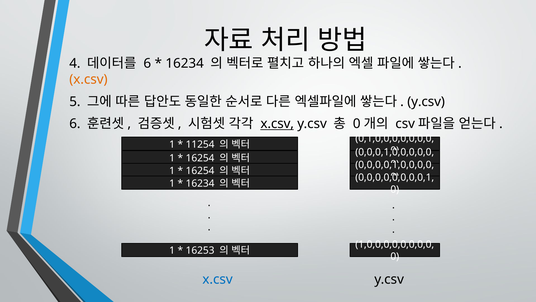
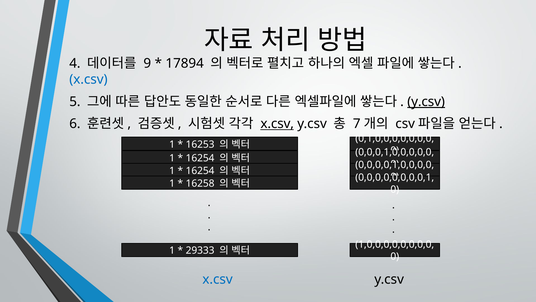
6: 6 -> 9 (147, 63)
16234: 16234 -> 17894 (185, 63)
x.csv colour: orange -> blue (88, 79)
y.csv underline: none -> present (426, 102)
0: 0 -> 7 (357, 124)
11254: 11254 -> 16253 (200, 144)
16234: 16234 -> 16258 (200, 183)
16253: 16253 -> 29333 (200, 250)
